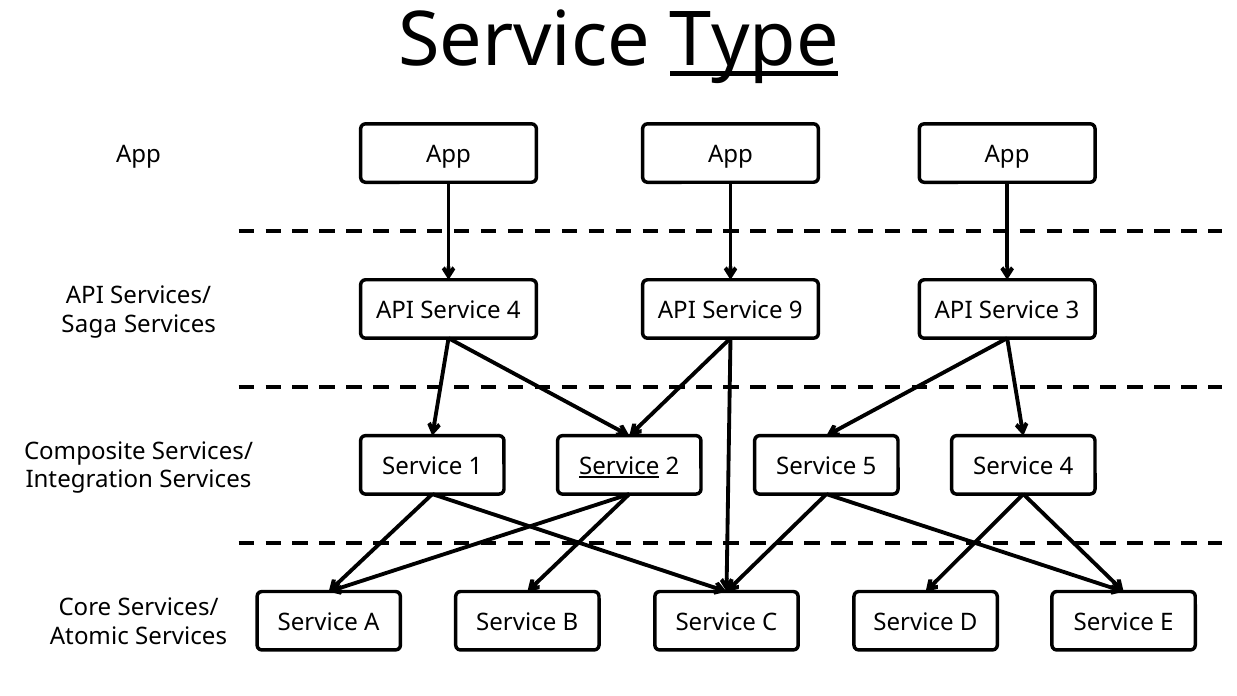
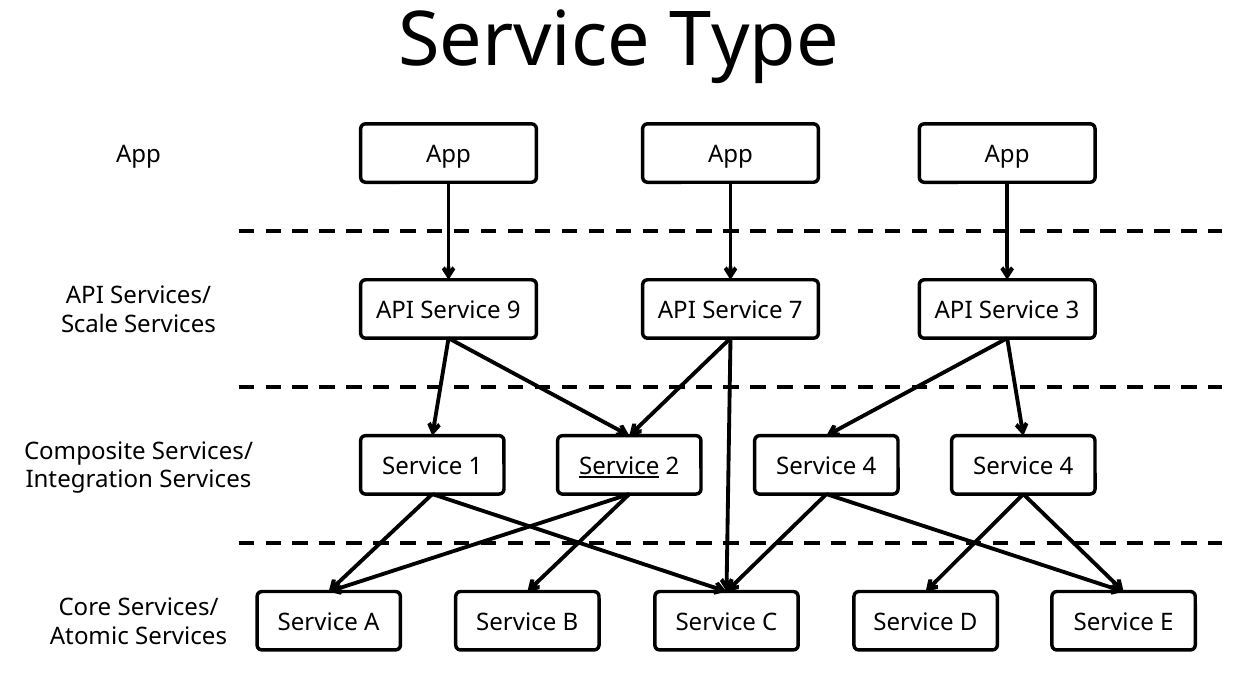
Type underline: present -> none (754, 41)
API Service 4: 4 -> 9 (514, 311)
9: 9 -> 7 (796, 311)
Saga: Saga -> Scale (90, 325)
2 Service 5: 5 -> 4 (870, 466)
